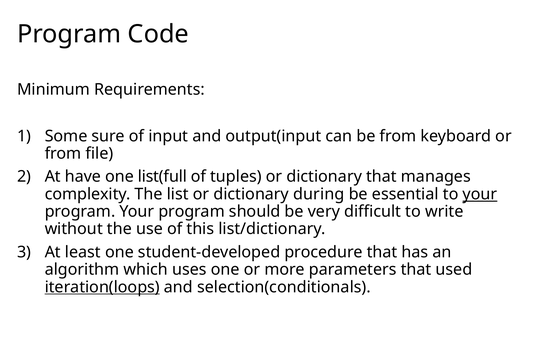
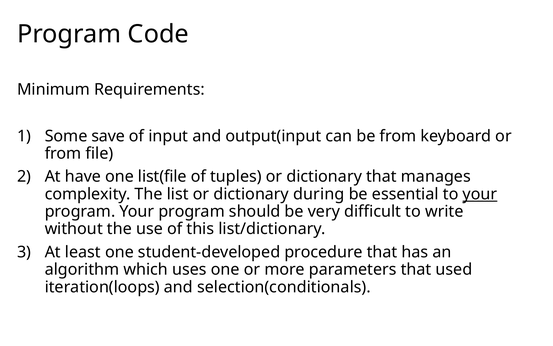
sure: sure -> save (108, 136)
list(full: list(full -> list(file (162, 176)
iteration(loops underline: present -> none (102, 287)
